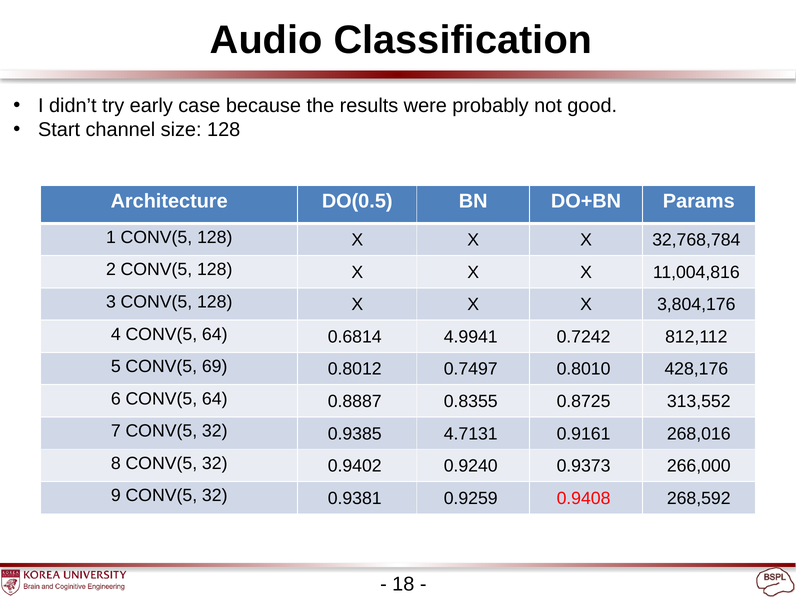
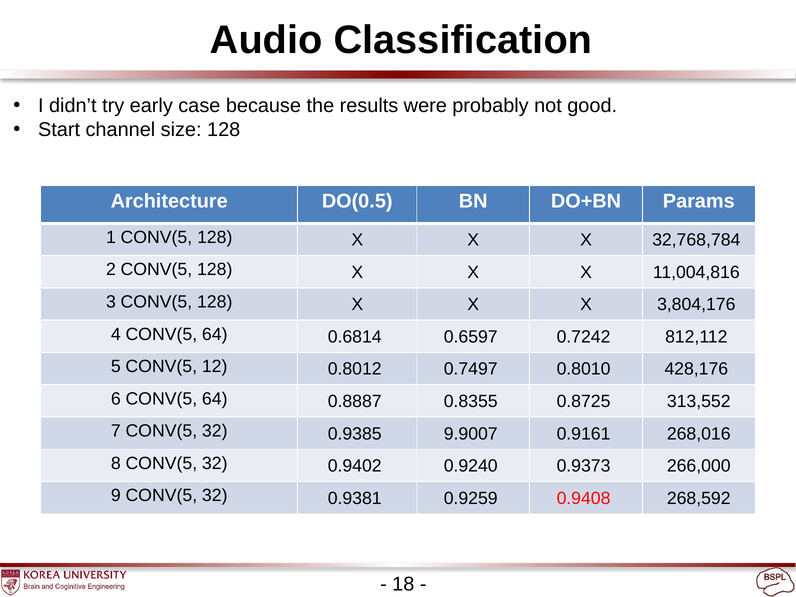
4.9941: 4.9941 -> 0.6597 (471, 337)
69: 69 -> 12 (215, 366)
4.7131: 4.7131 -> 9.9007 (471, 434)
